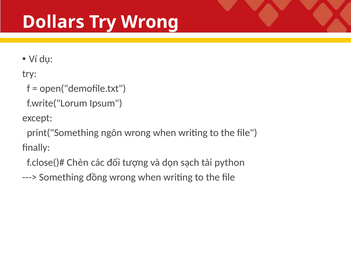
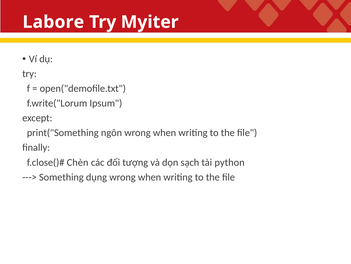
Dollars: Dollars -> Labore (53, 22)
Try Wrong: Wrong -> Myiter (150, 22)
đồng: đồng -> dụng (96, 177)
